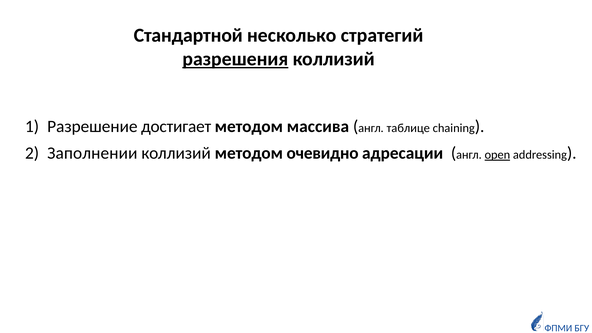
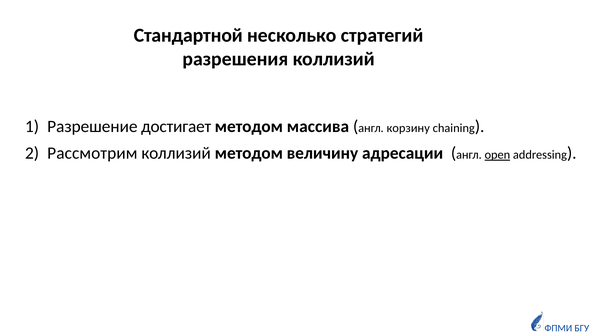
разрешения underline: present -> none (235, 59)
таблице: таблице -> корзину (408, 128)
Заполнении: Заполнении -> Рассмотрим (92, 153)
очевидно: очевидно -> величину (322, 153)
